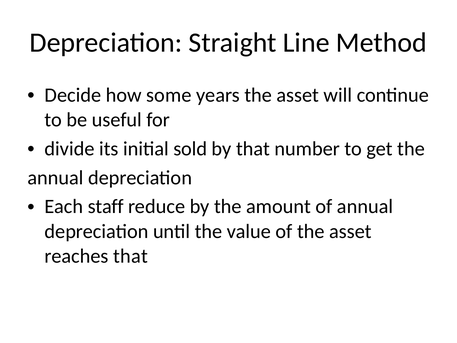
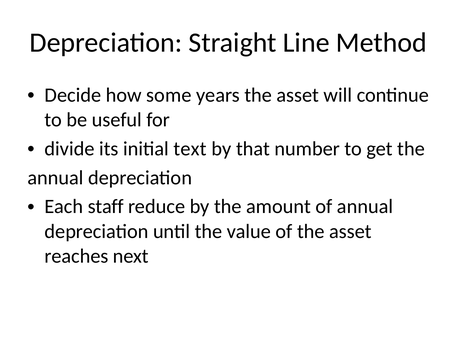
sold: sold -> text (190, 149)
reaches that: that -> next (131, 256)
